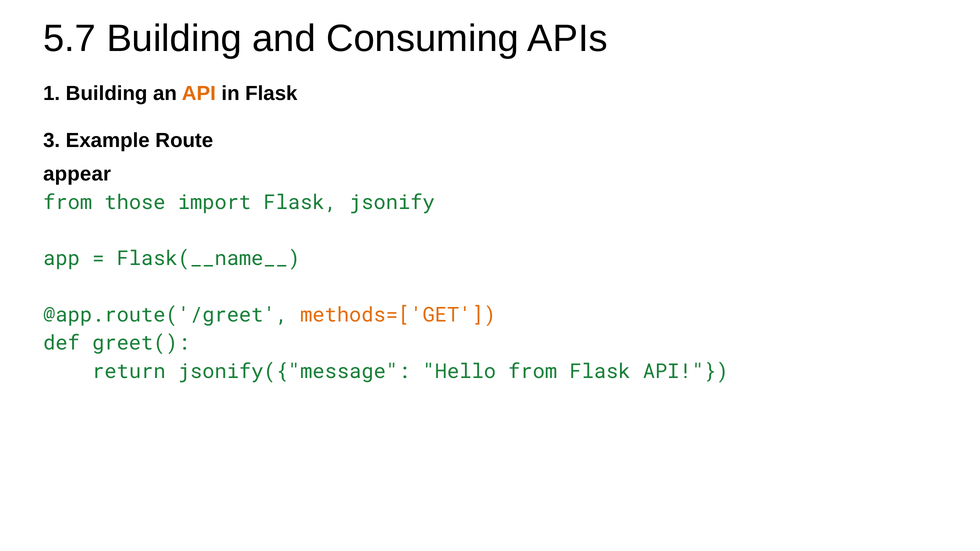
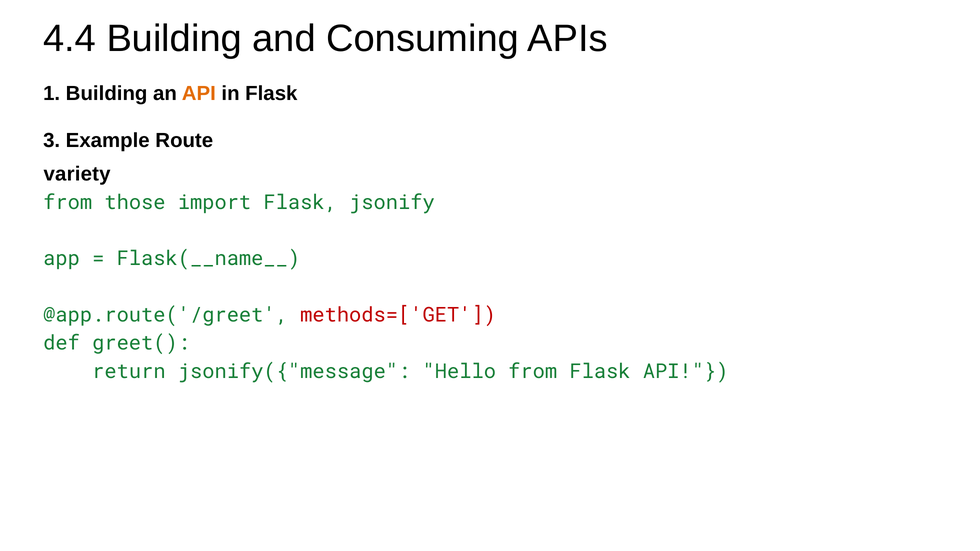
5.7: 5.7 -> 4.4 (70, 39)
appear: appear -> variety (77, 174)
methods=['GET colour: orange -> red (398, 315)
